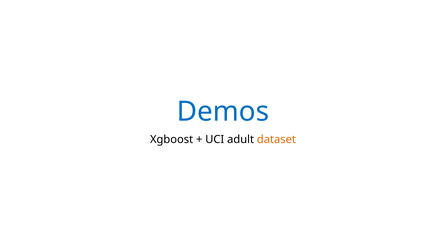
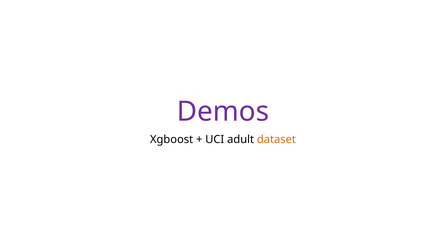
Demos colour: blue -> purple (223, 111)
